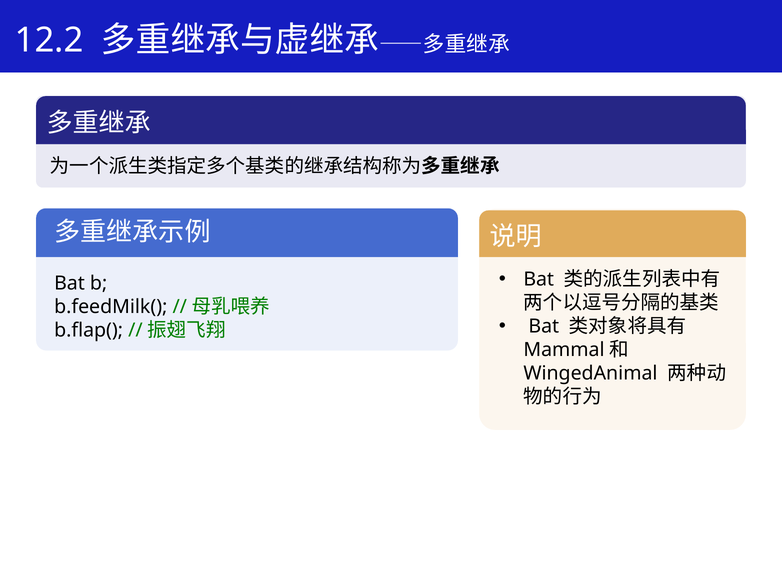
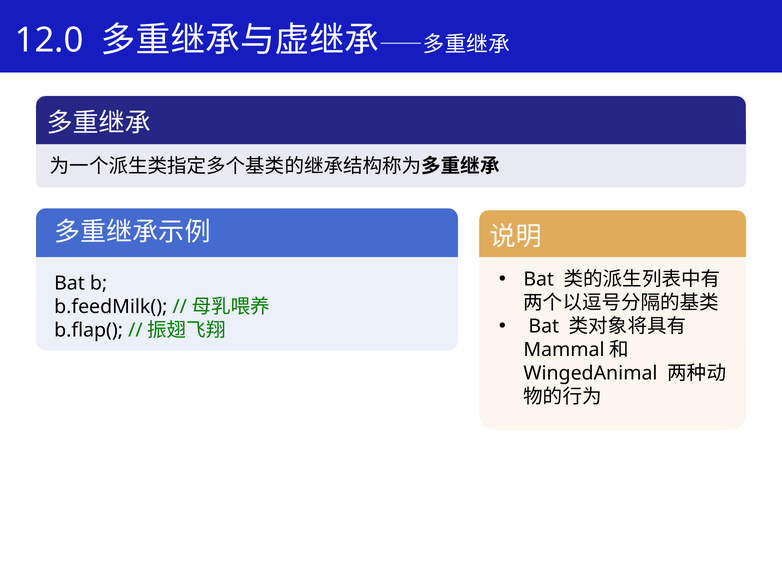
12.2: 12.2 -> 12.0 (49, 40)
